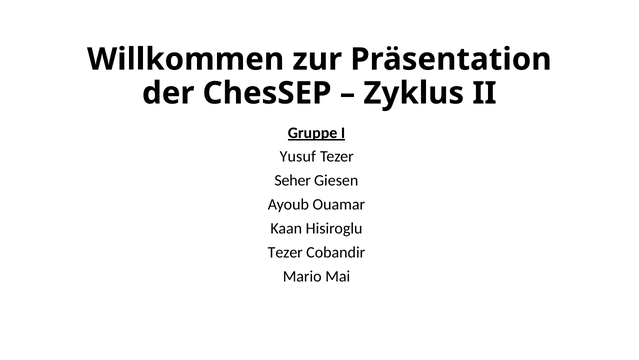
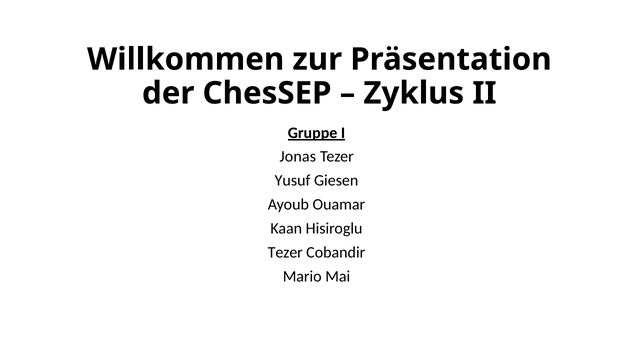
Yusuf: Yusuf -> Jonas (298, 156)
Seher: Seher -> Yusuf (293, 180)
